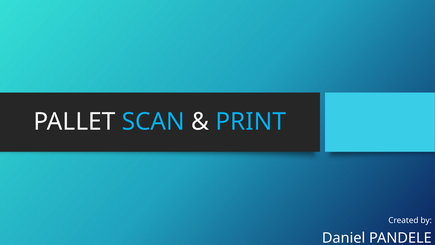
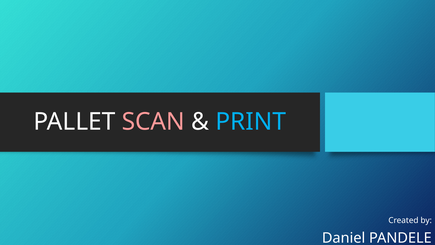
SCAN colour: light blue -> pink (153, 122)
